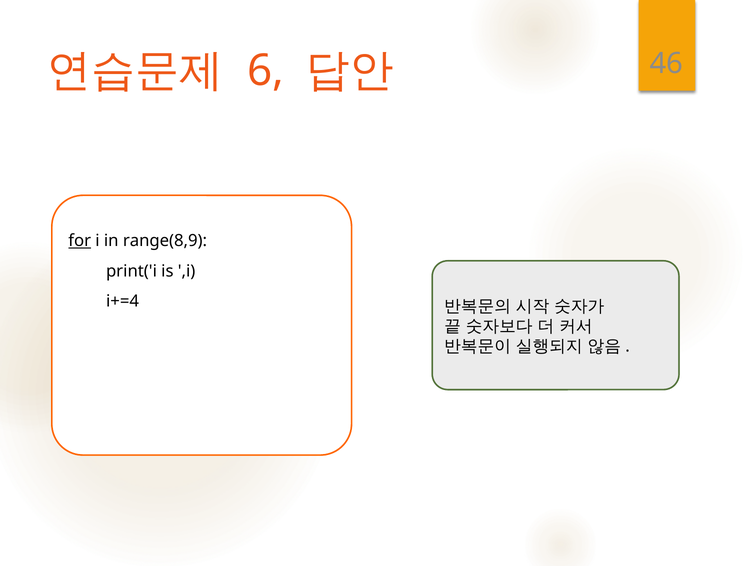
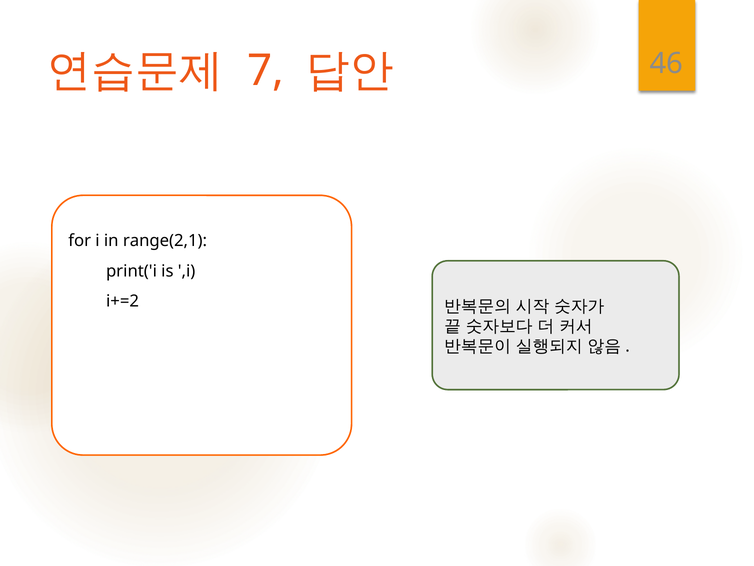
6: 6 -> 7 (266, 71)
for underline: present -> none (80, 241)
range(8,9: range(8,9 -> range(2,1 (165, 241)
i+=4: i+=4 -> i+=2 (123, 301)
